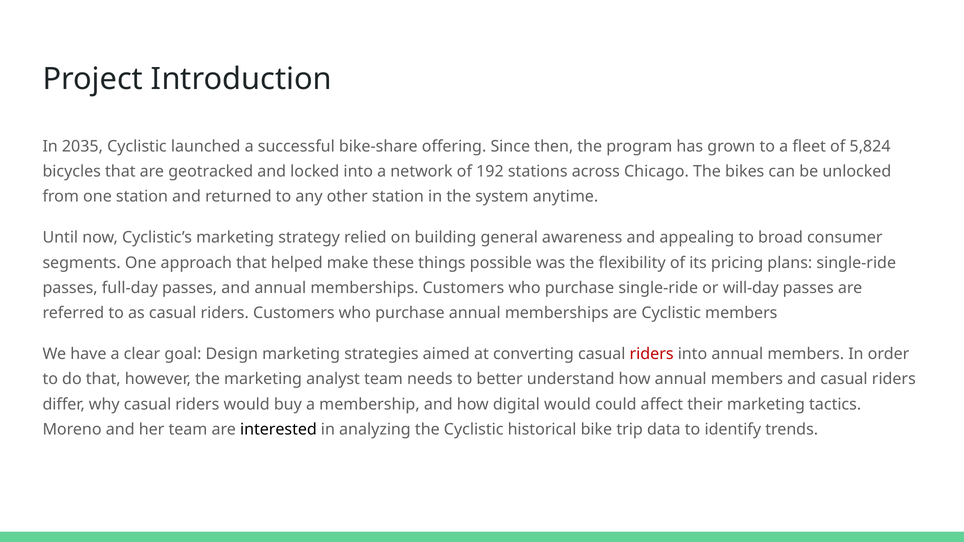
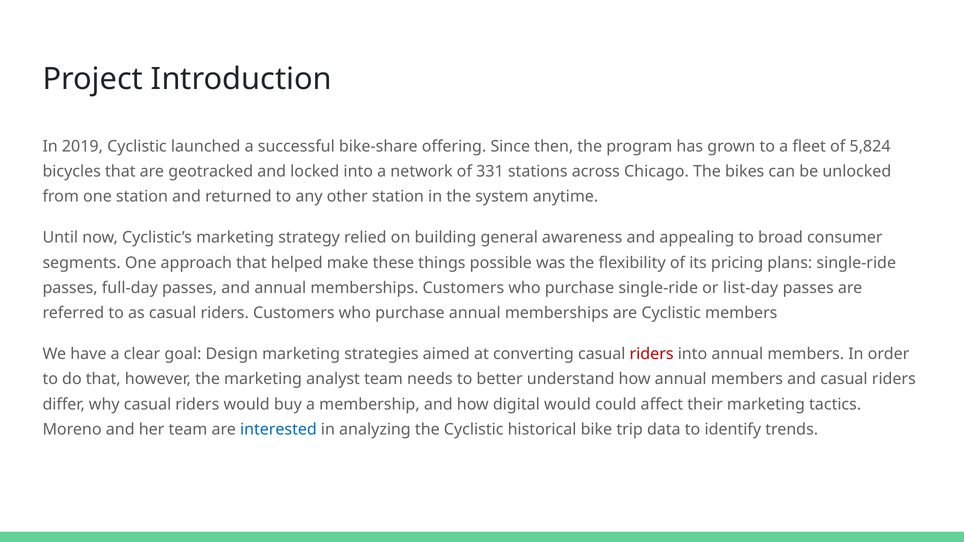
2035: 2035 -> 2019 (82, 146)
192: 192 -> 331 (490, 171)
will-day: will-day -> list-day (751, 288)
interested colour: black -> blue (278, 430)
